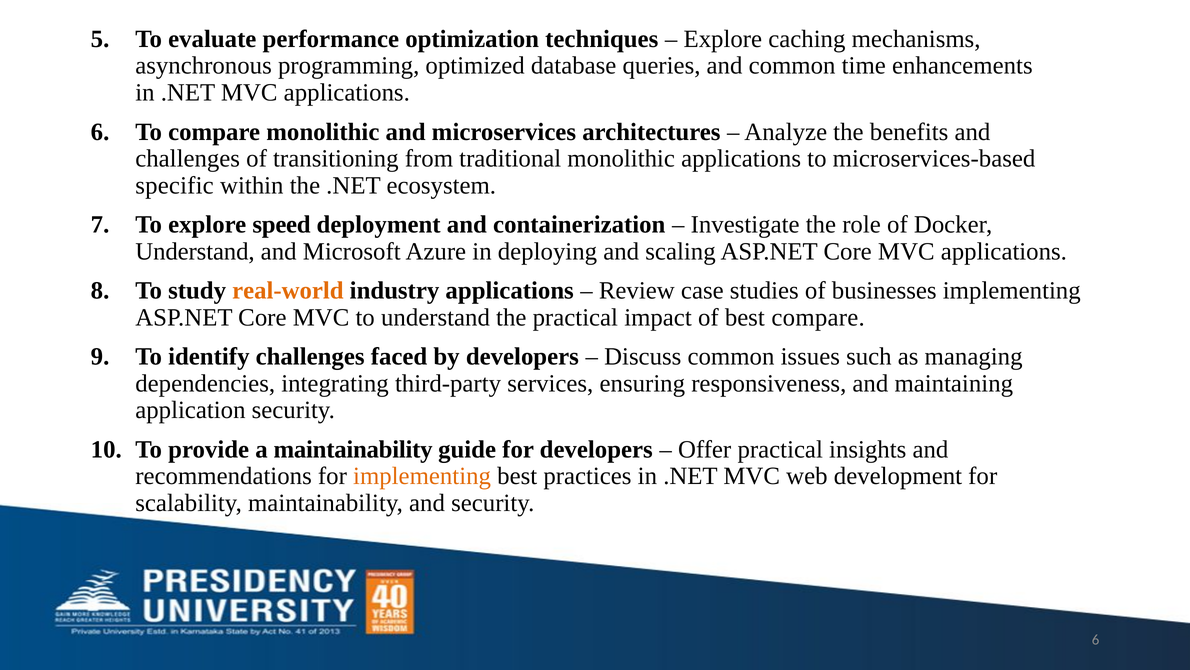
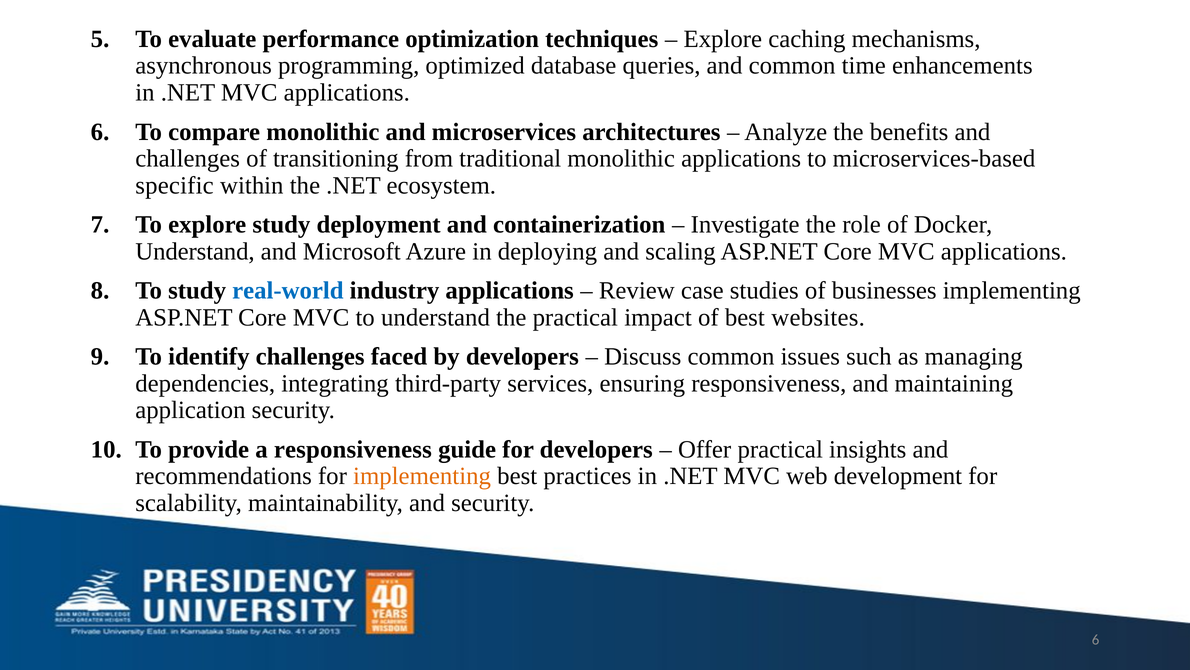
explore speed: speed -> study (281, 224)
real-world colour: orange -> blue (288, 290)
best compare: compare -> websites (818, 317)
a maintainability: maintainability -> responsiveness (353, 449)
